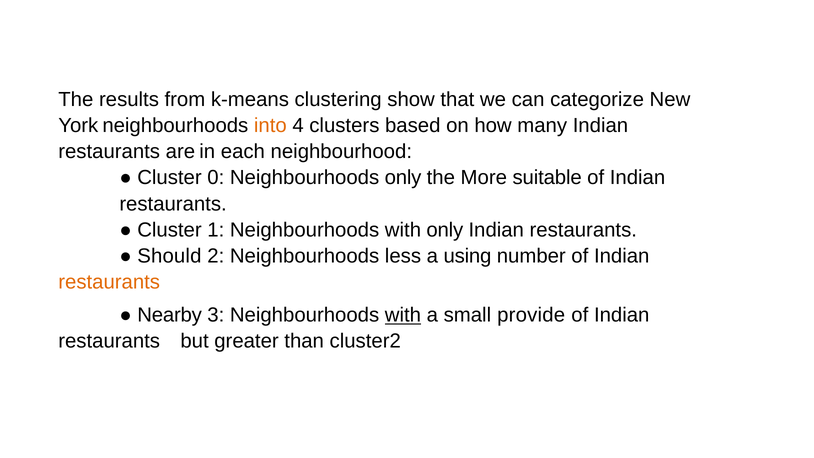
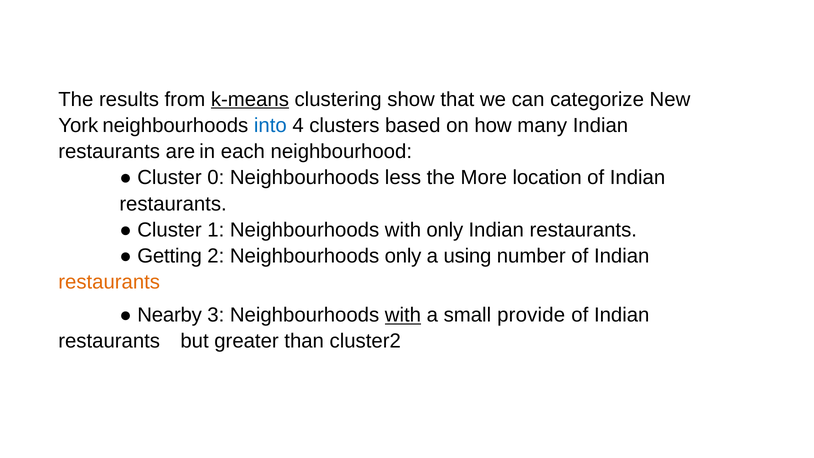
k-means underline: none -> present (250, 99)
into colour: orange -> blue (270, 125)
Neighbourhoods only: only -> less (403, 178)
suitable: suitable -> location (547, 178)
Should: Should -> Getting (170, 256)
Neighbourhoods less: less -> only (403, 256)
